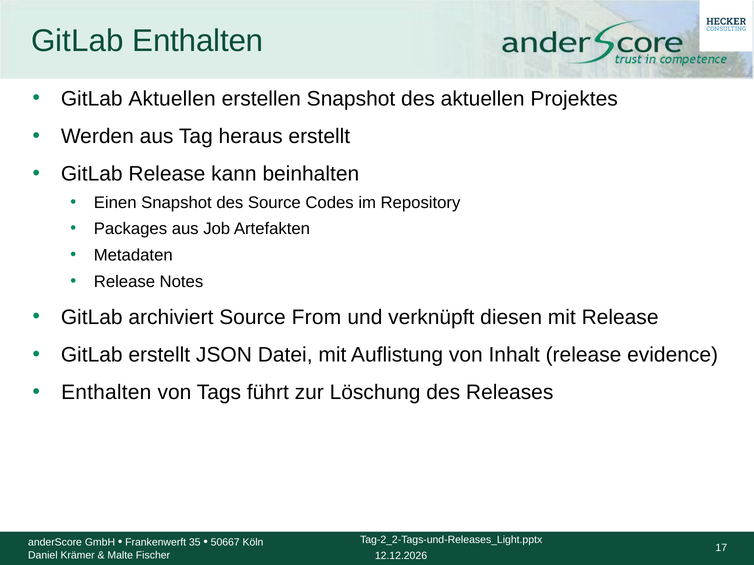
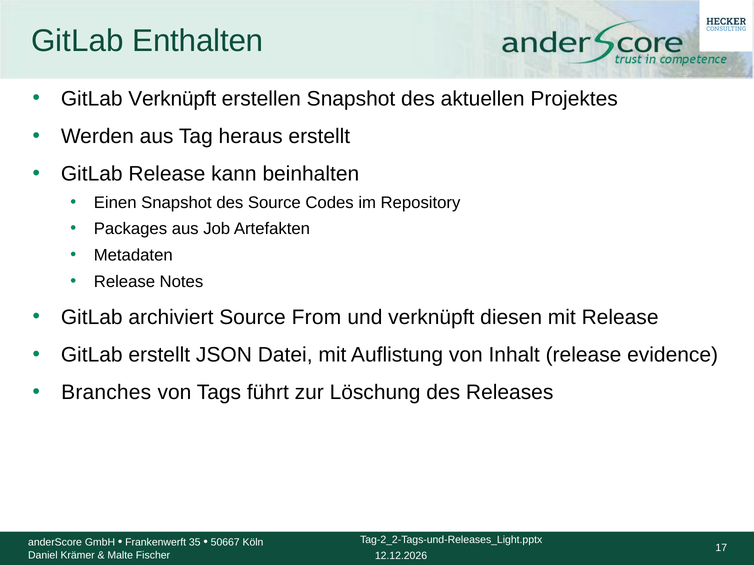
GitLab Aktuellen: Aktuellen -> Verknüpft (172, 99)
Enthalten: Enthalten -> Branches (106, 393)
